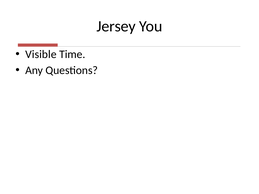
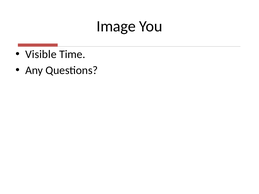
Jersey: Jersey -> Image (116, 26)
